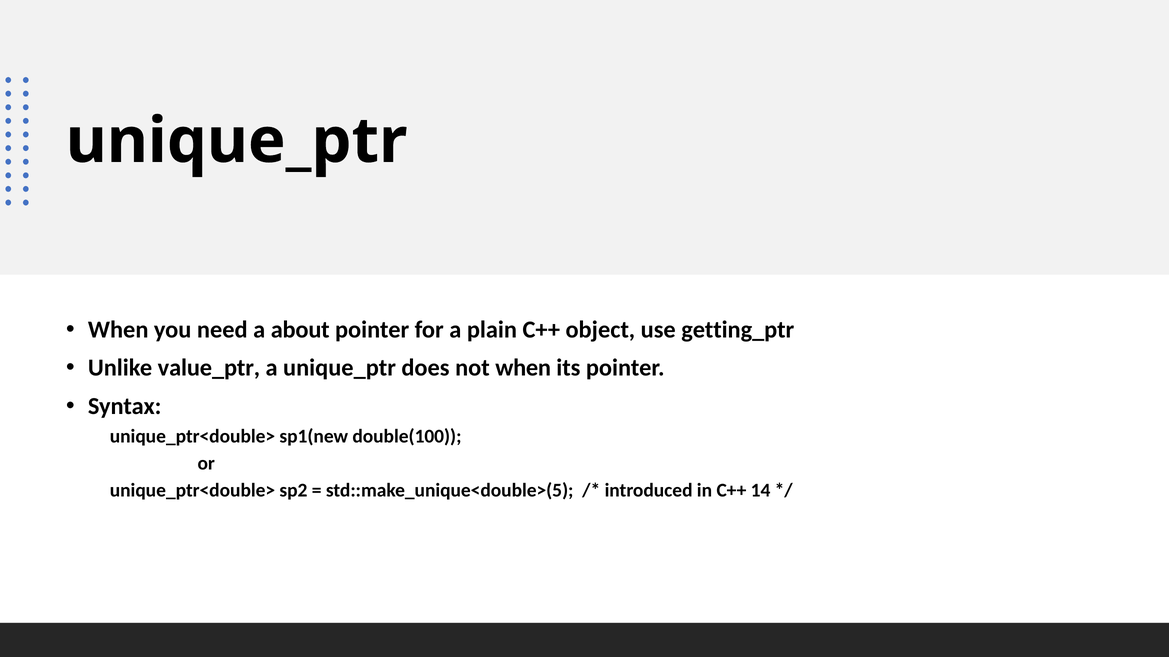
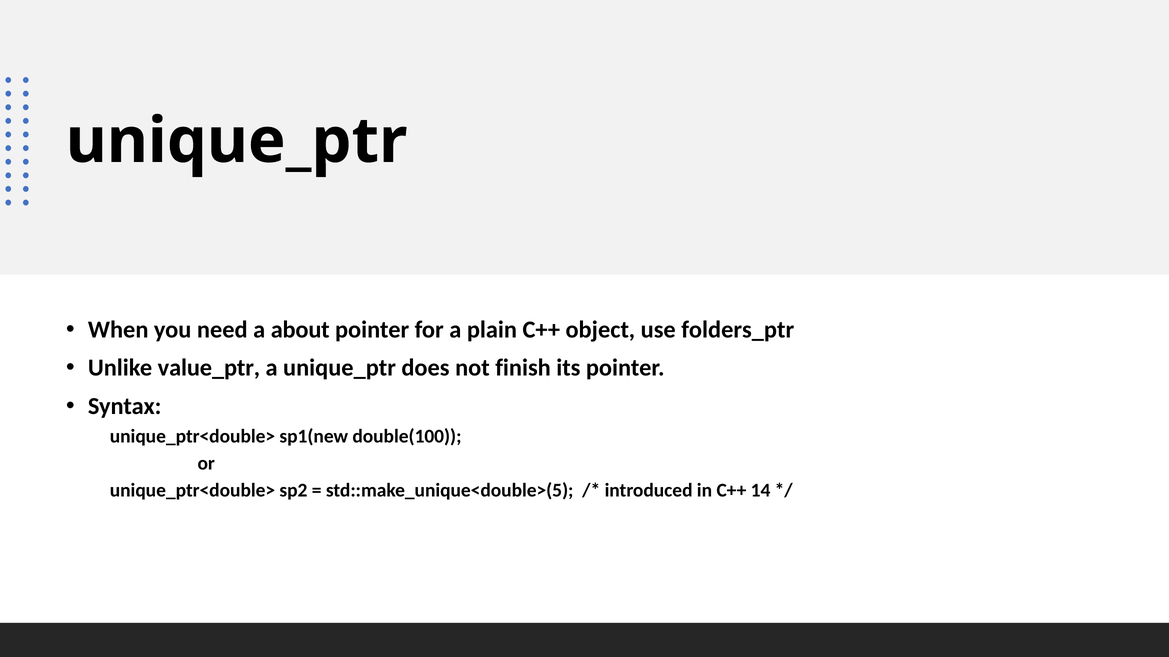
getting_ptr: getting_ptr -> folders_ptr (738, 330)
not when: when -> finish (523, 368)
